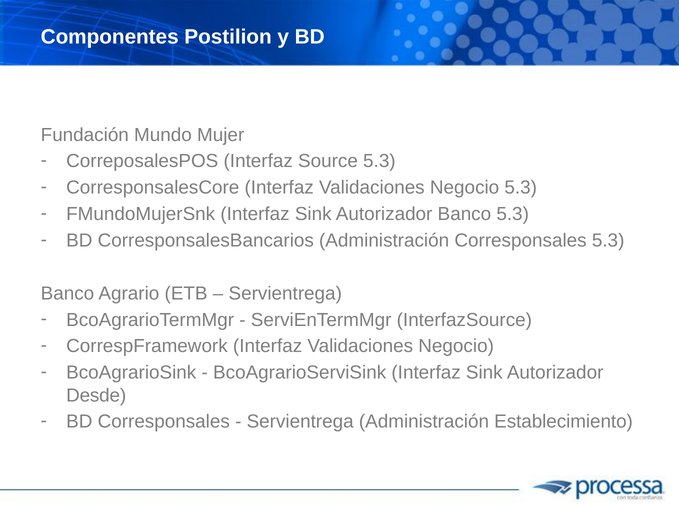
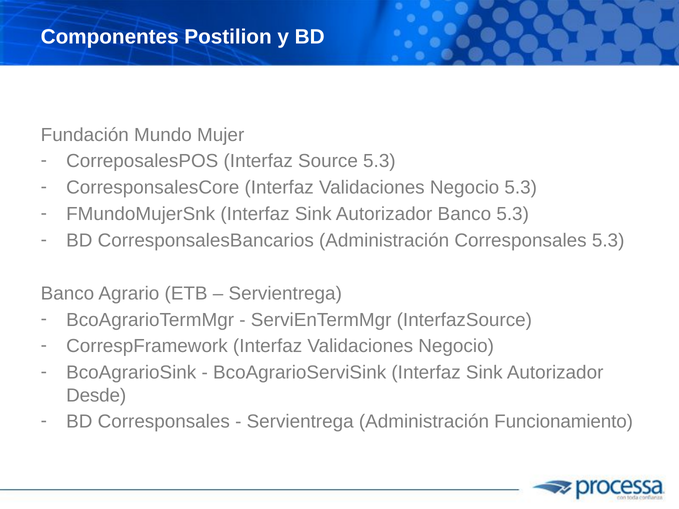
Establecimiento: Establecimiento -> Funcionamiento (564, 422)
